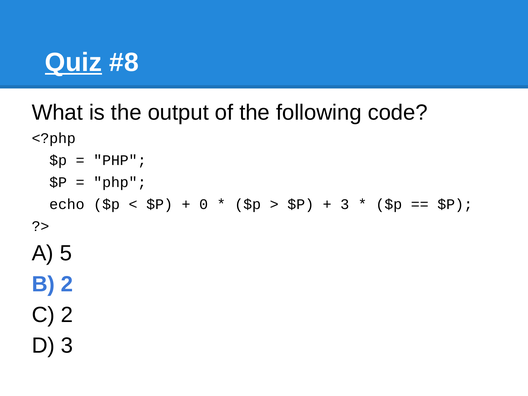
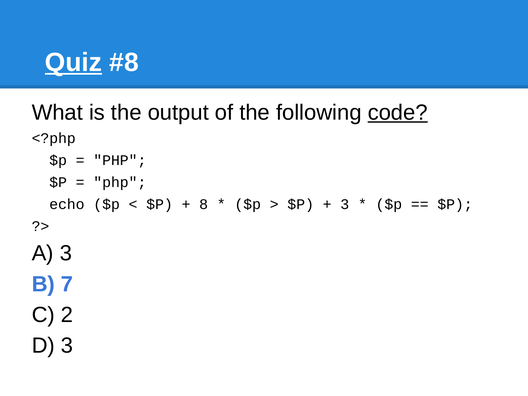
code underline: none -> present (398, 112)
0: 0 -> 8 (204, 204)
A 5: 5 -> 3 (66, 253)
B 2: 2 -> 7 (67, 284)
